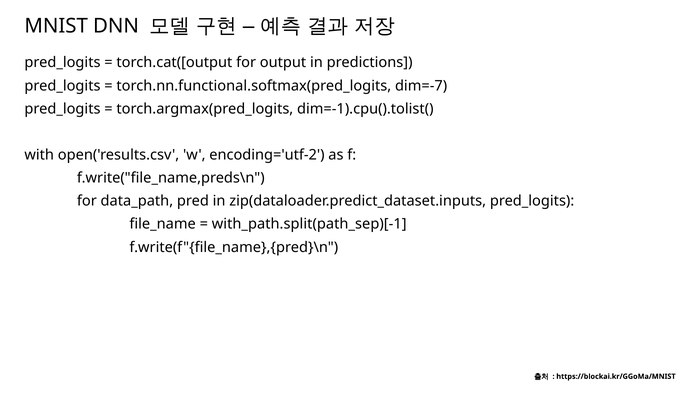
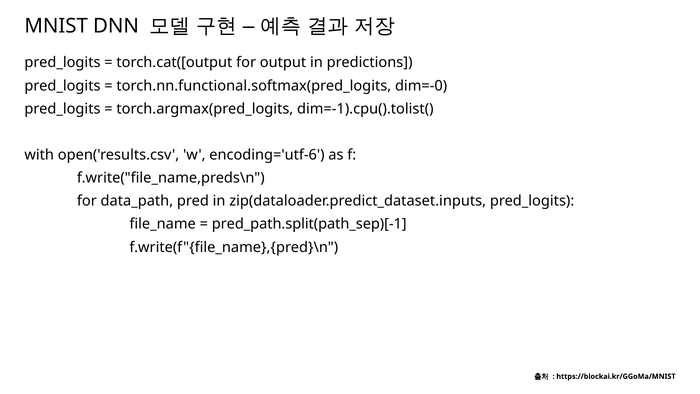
dim=-7: dim=-7 -> dim=-0 (421, 86)
encoding='utf-2: encoding='utf-2 -> encoding='utf-6 (267, 155)
with_path.split(path_sep)[-1: with_path.split(path_sep)[-1 -> pred_path.split(path_sep)[-1 (309, 224)
